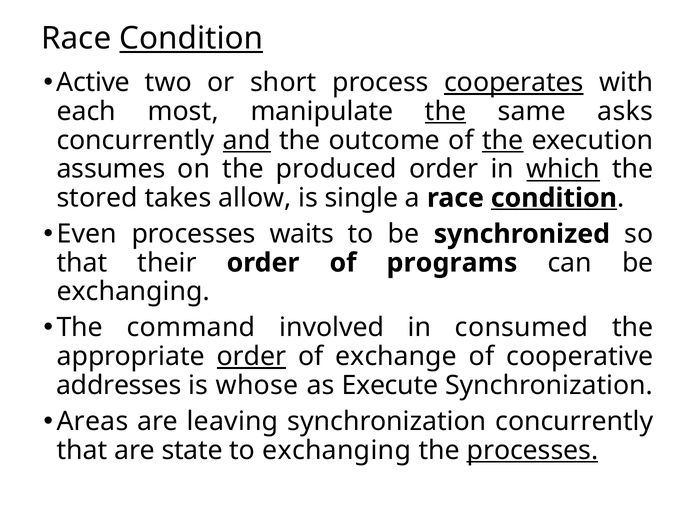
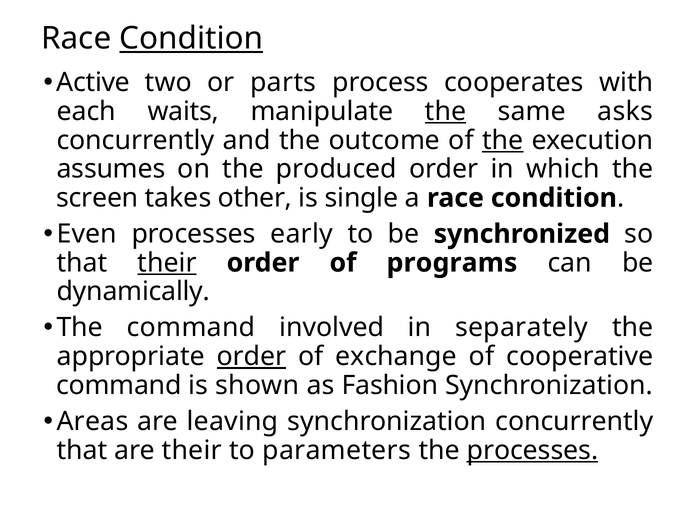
short: short -> parts (283, 83)
cooperates underline: present -> none (514, 83)
most: most -> waits (183, 111)
and underline: present -> none (247, 140)
which underline: present -> none (563, 169)
stored: stored -> screen (97, 198)
allow: allow -> other (255, 198)
condition underline: present -> none (554, 198)
waits: waits -> early (302, 234)
their underline: none -> present (167, 263)
exchanging: exchanging -> dynamically (133, 292)
consumed: consumed -> separately (522, 328)
addresses: addresses -> command (119, 386)
whose: whose -> shown (257, 386)
Execute: Execute -> Fashion (390, 386)
are state: state -> their (192, 450)
to exchanging: exchanging -> parameters (337, 450)
